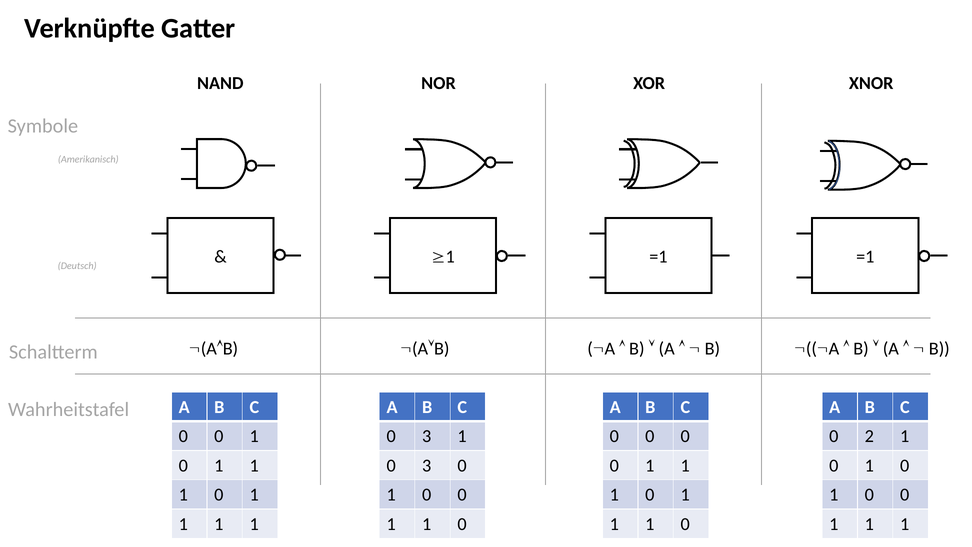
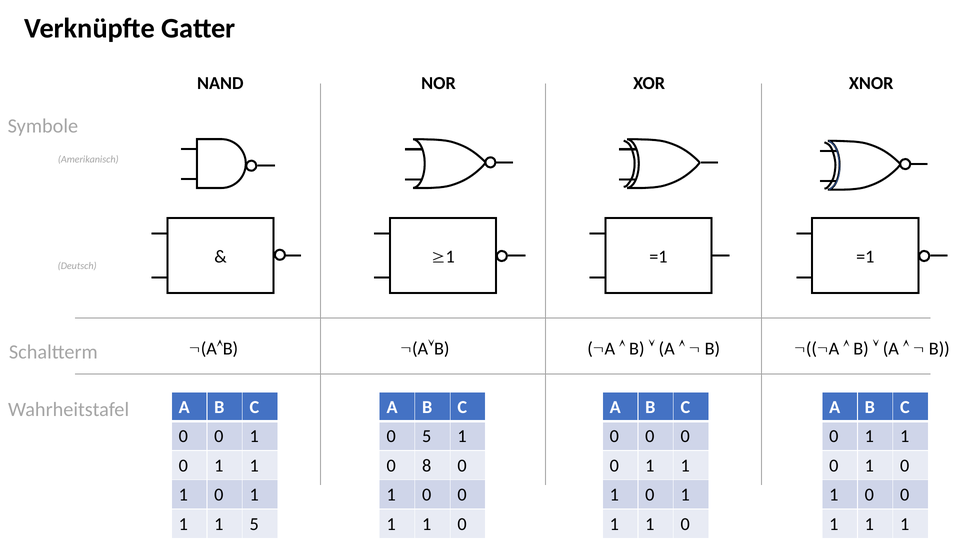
3: 3 -> 5 (427, 436)
2: 2 -> 1 (869, 436)
3: 3 -> 8 (427, 465)
1: 1 -> 5 (254, 524)
